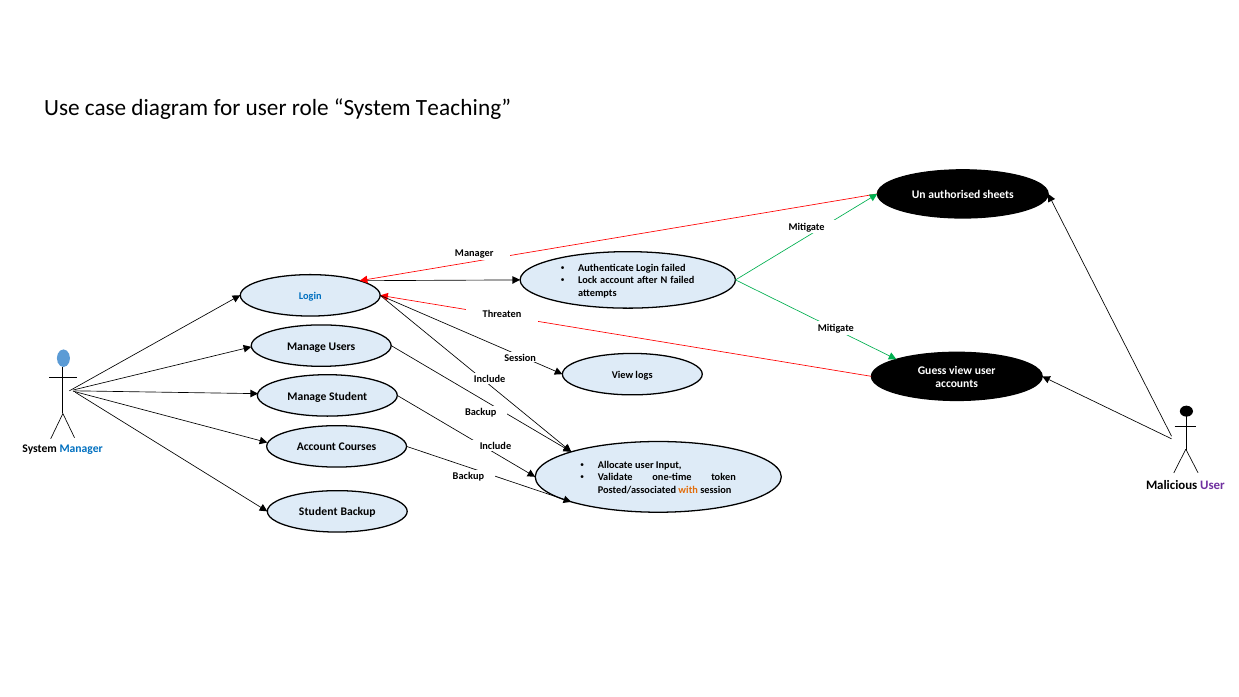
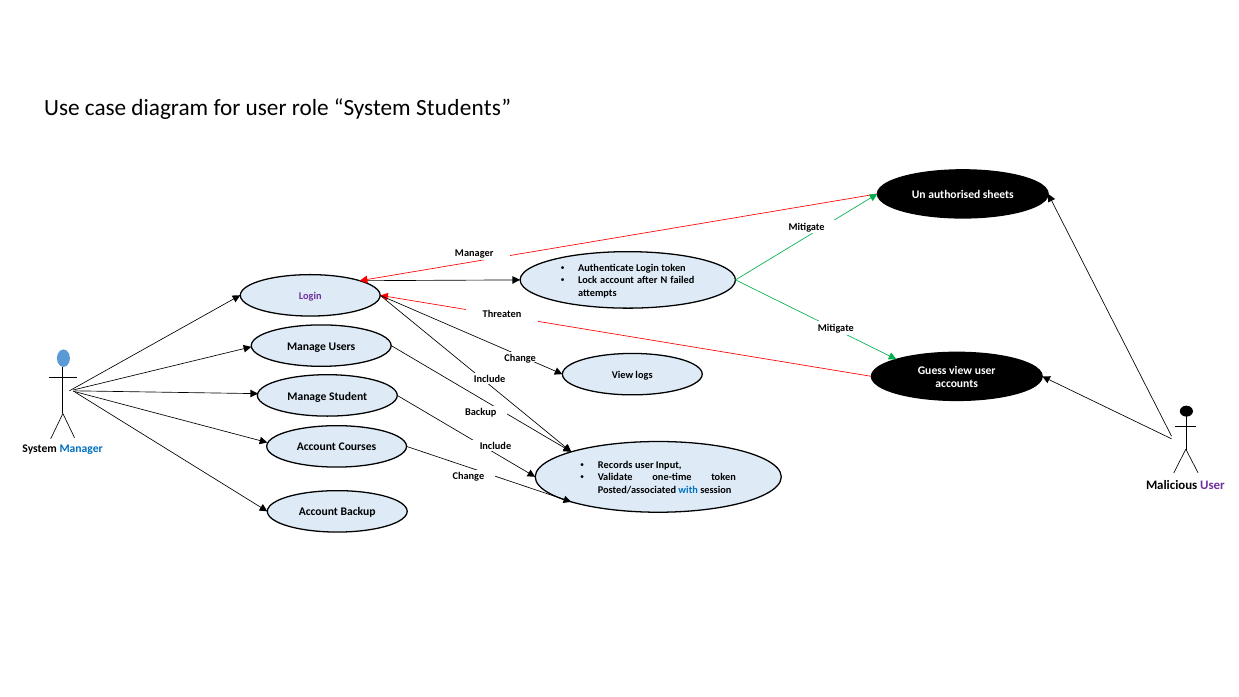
Teaching: Teaching -> Students (464, 108)
Login failed: failed -> token (674, 268)
Login colour: blue -> purple (310, 296)
Session: Session -> Change (520, 358)
Allocate: Allocate -> Records (615, 465)
Backup: Backup -> Change (468, 476)
with colour: orange -> blue (688, 490)
Student: Student -> Account (318, 512)
